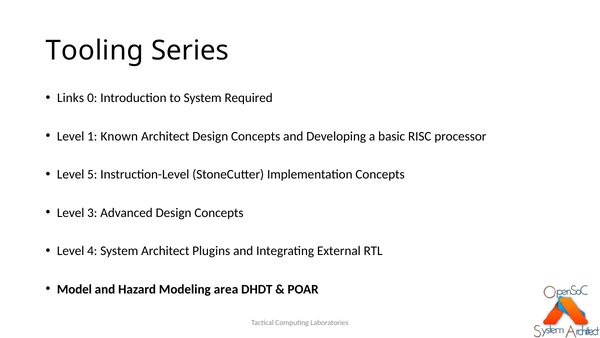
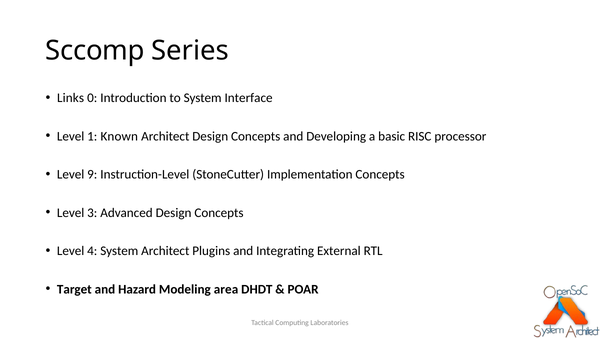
Tooling: Tooling -> Sccomp (95, 50)
Required: Required -> Interface (249, 98)
5: 5 -> 9 (92, 174)
Model: Model -> Target (74, 289)
